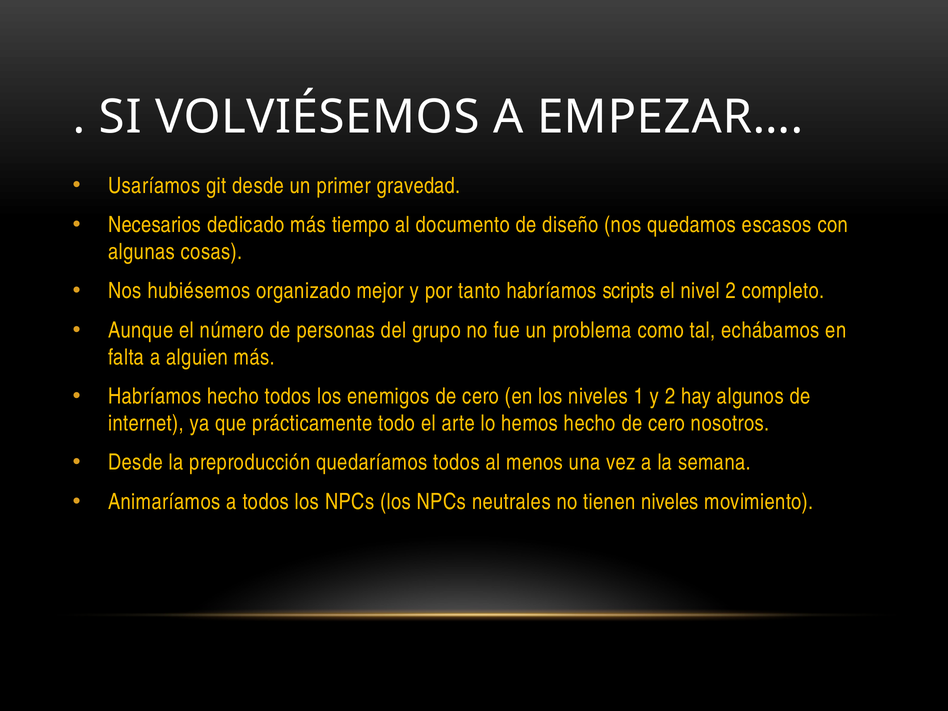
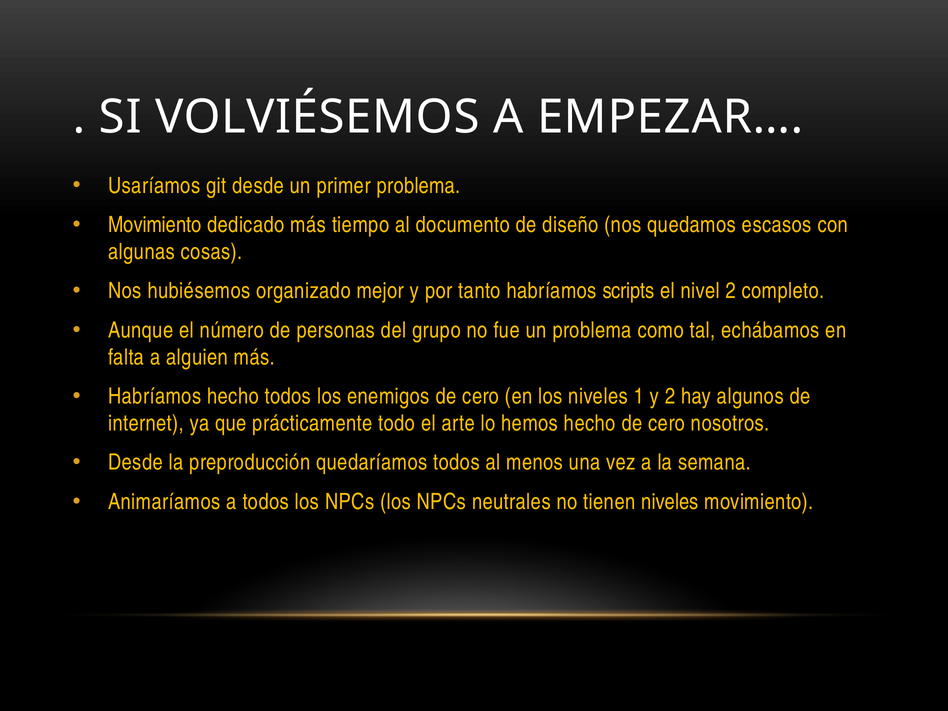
primer gravedad: gravedad -> problema (419, 186)
Necesarios: Necesarios -> Movimiento (155, 225)
